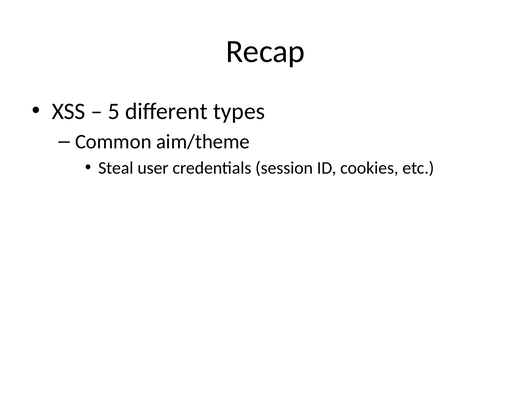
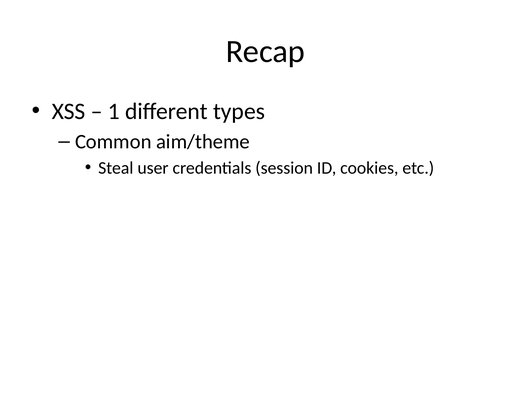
5: 5 -> 1 (114, 111)
